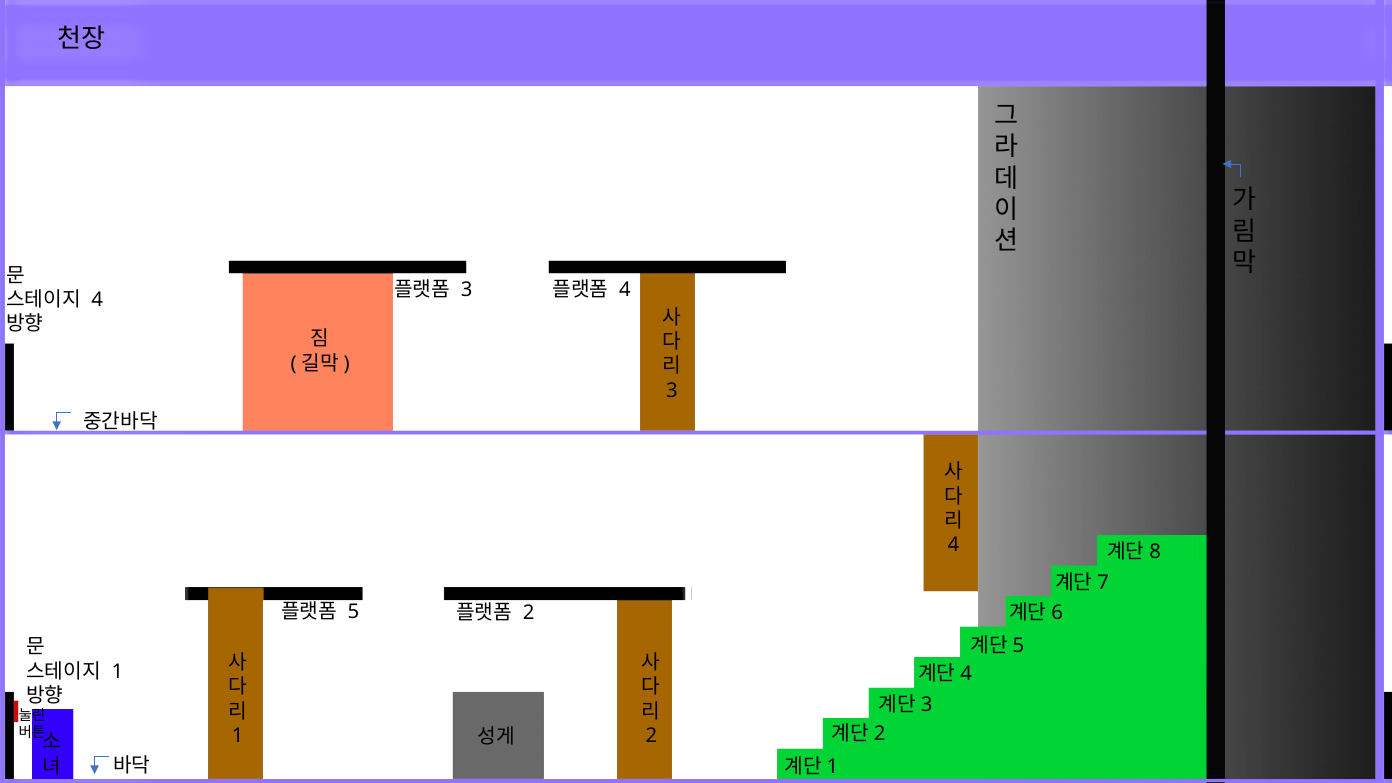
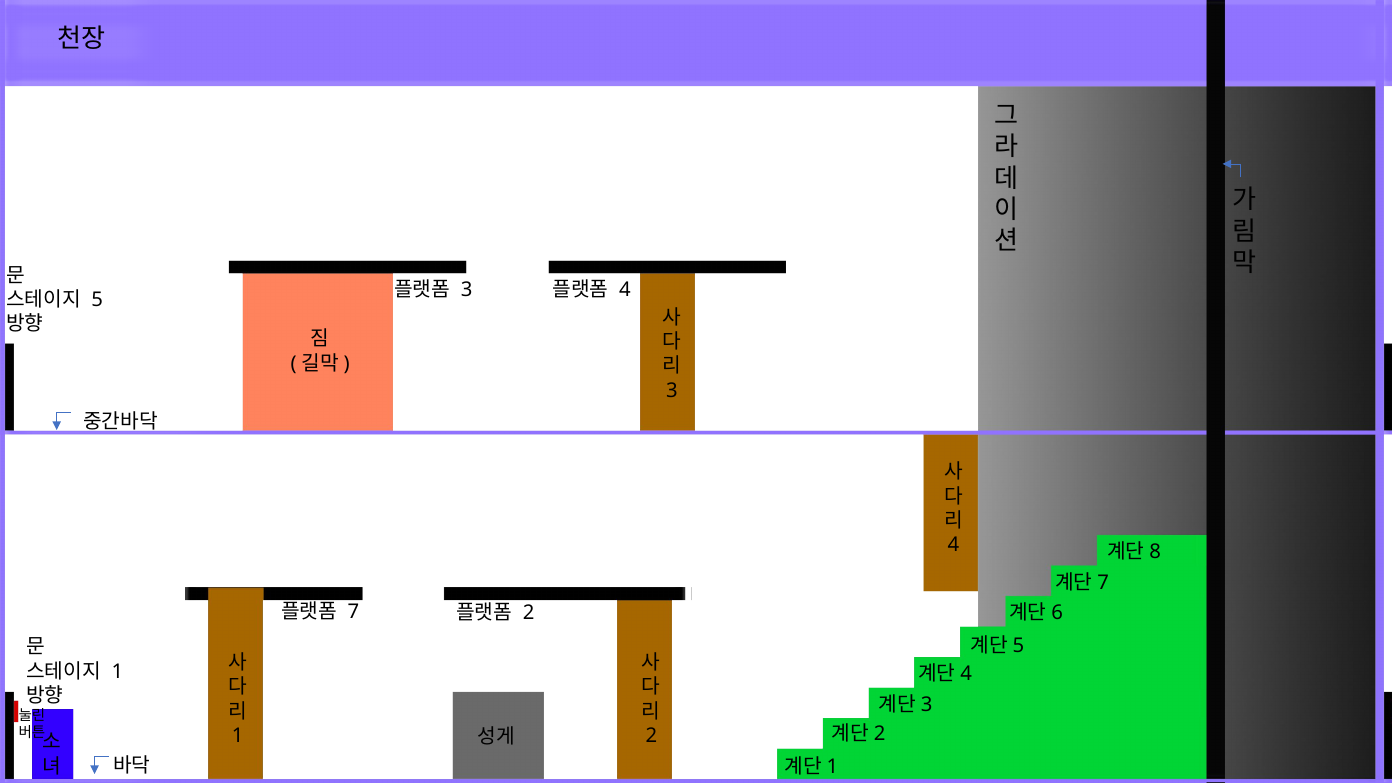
4: 4 -> 5 (97, 300)
5: 5 -> 7 (354, 612)
